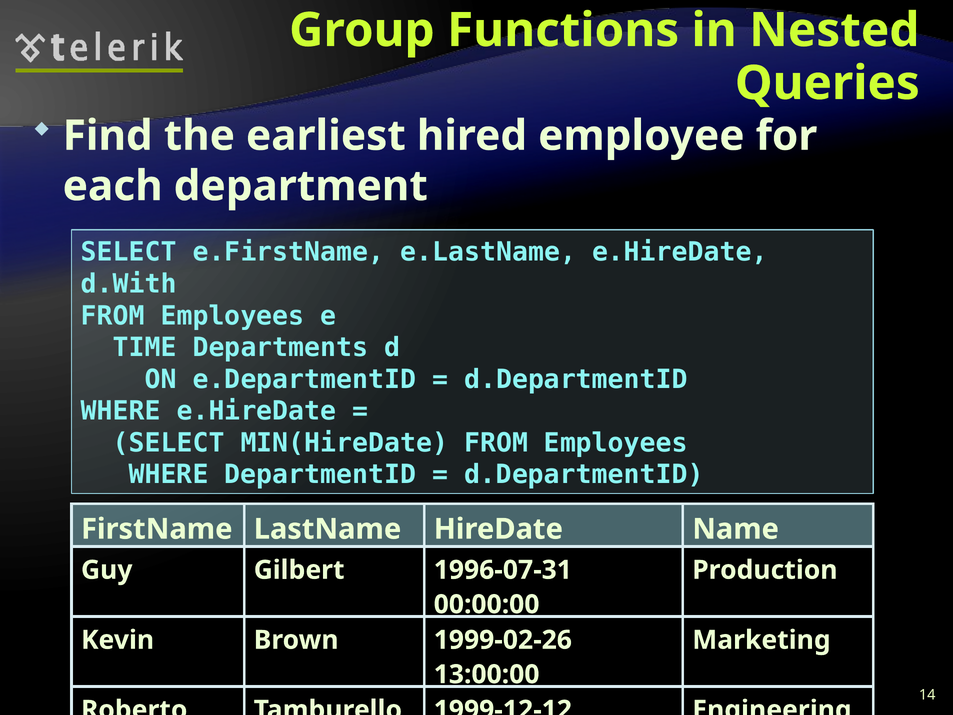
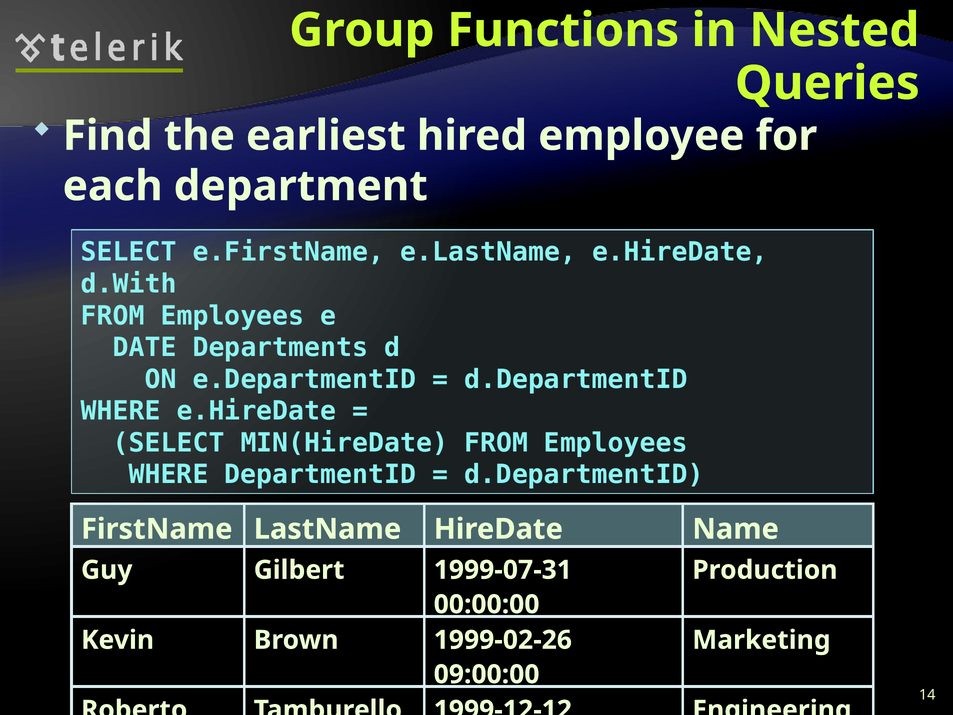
TIME: TIME -> DATE (145, 347)
1996-07-31: 1996-07-31 -> 1999-07-31 (503, 570)
13:00:00: 13:00:00 -> 09:00:00 (487, 674)
